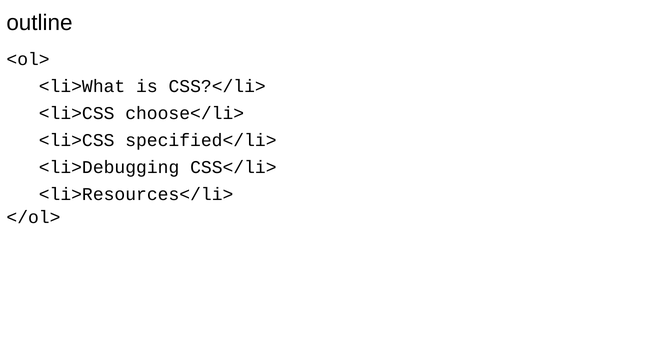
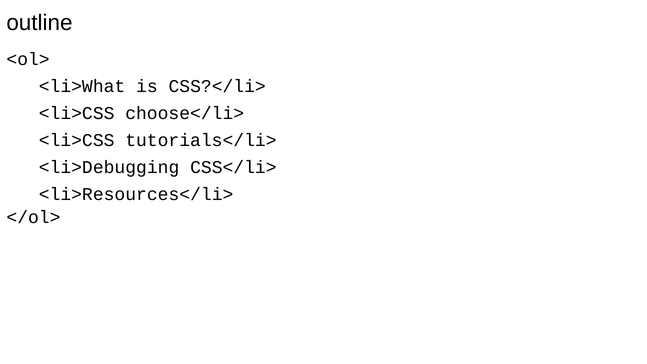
specified</li>: specified</li> -> tutorials</li> (201, 140)
